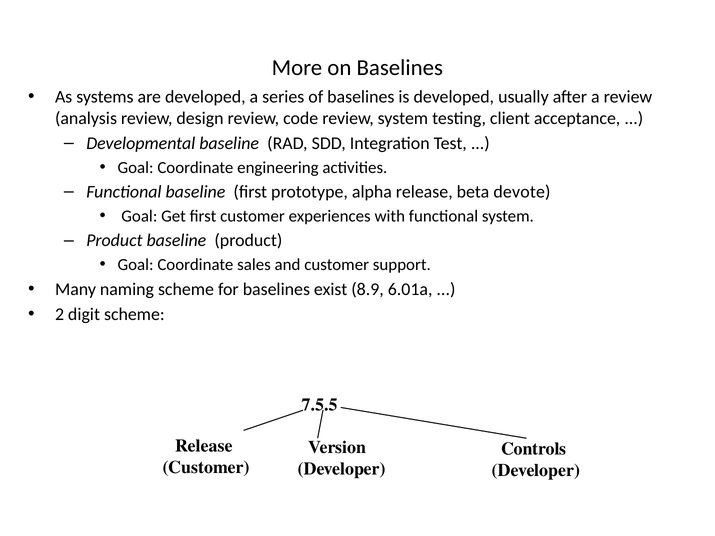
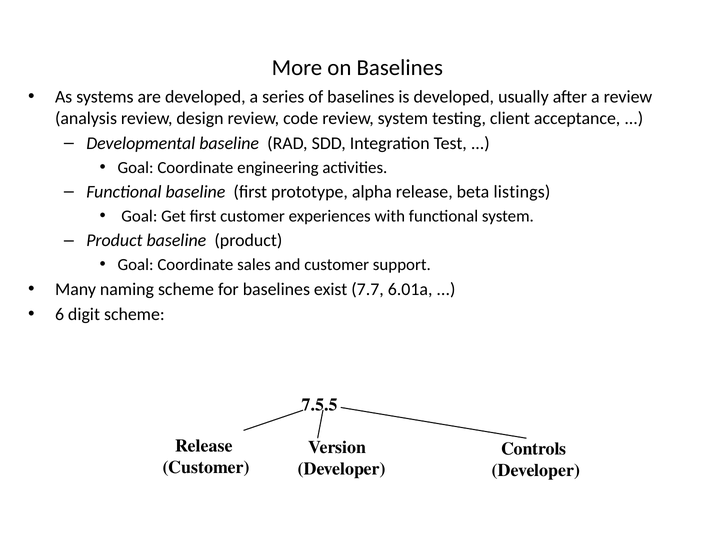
devote: devote -> listings (522, 192)
8.9: 8.9 -> 7.7 (368, 289)
2: 2 -> 6 (60, 314)
